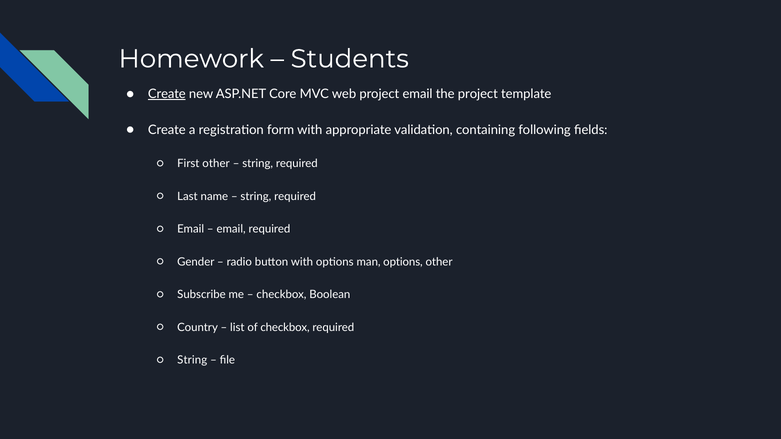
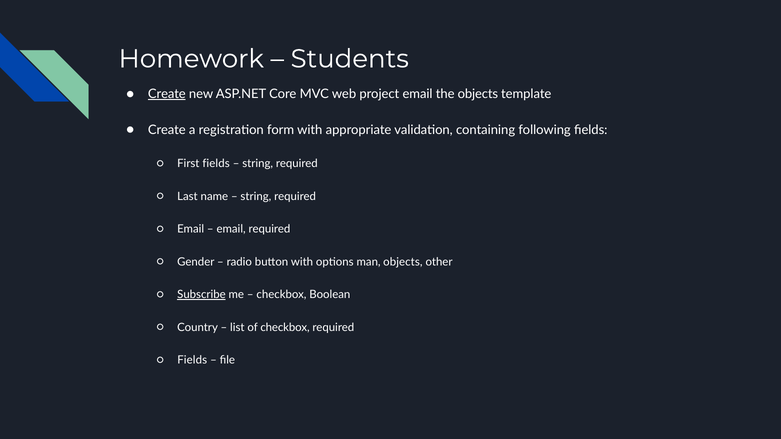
the project: project -> objects (478, 94)
First other: other -> fields (216, 164)
man options: options -> objects (403, 262)
Subscribe underline: none -> present (201, 295)
String: String -> Fields (192, 360)
